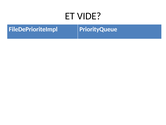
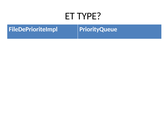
VIDE: VIDE -> TYPE (89, 16)
